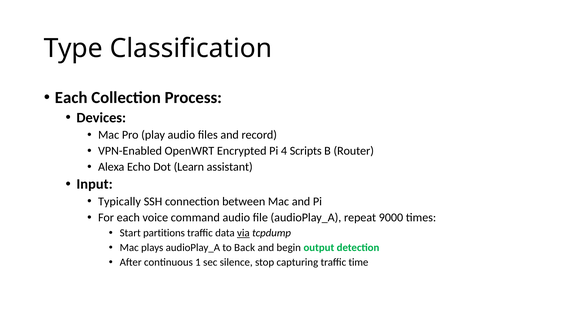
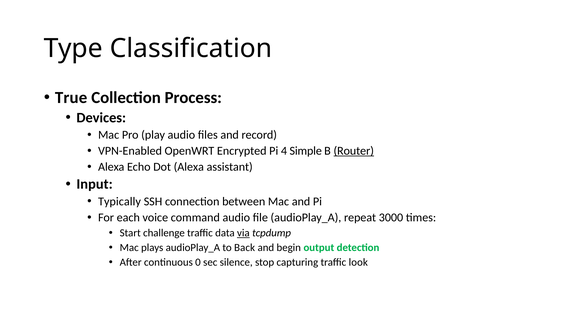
Each: Each -> True (71, 98)
Scripts: Scripts -> Simple (306, 151)
Router underline: none -> present (354, 151)
Dot Learn: Learn -> Alexa (189, 167)
9000: 9000 -> 3000 (391, 217)
partitions: partitions -> challenge (164, 233)
1: 1 -> 0 (198, 262)
time: time -> look (358, 262)
